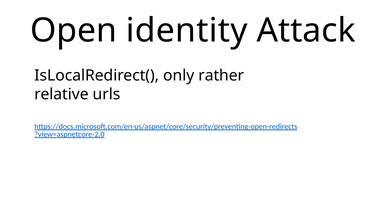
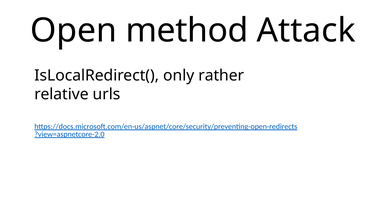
identity: identity -> method (187, 31)
